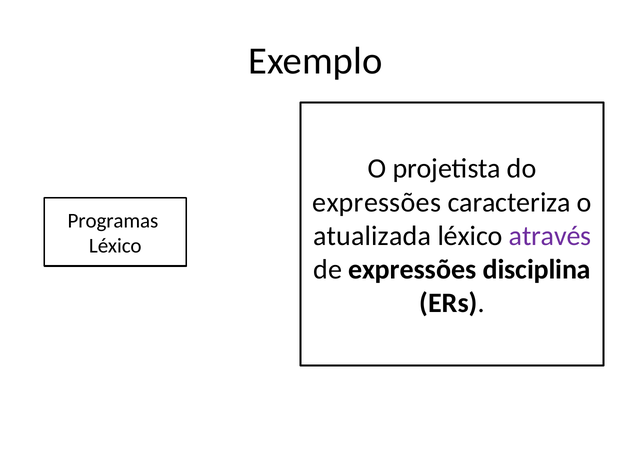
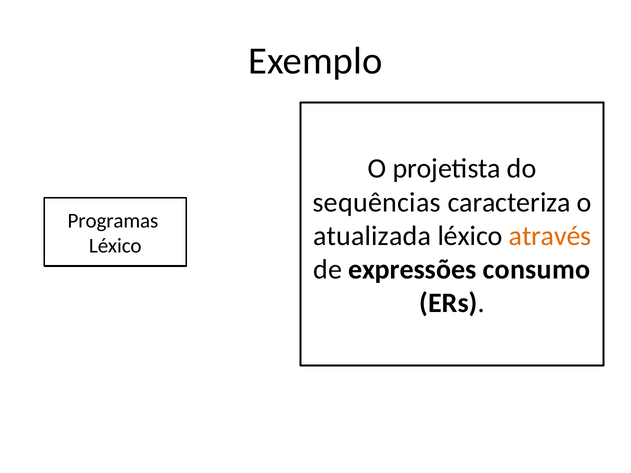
expressões: expressões -> sequências (377, 202)
através colour: purple -> orange (550, 236)
disciplina: disciplina -> consumo (537, 270)
